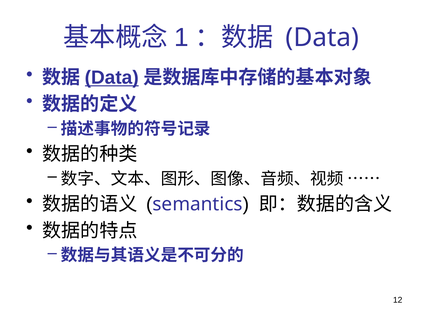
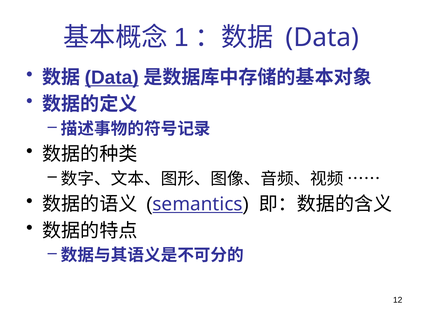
semantics underline: none -> present (198, 204)
